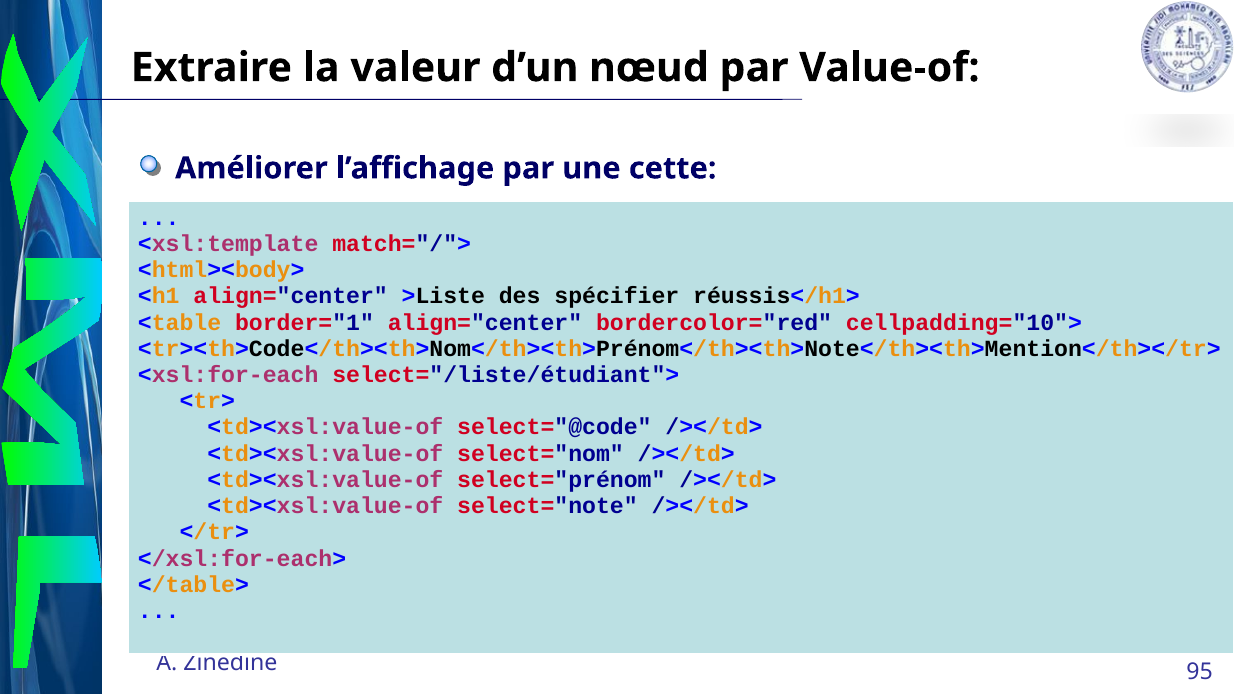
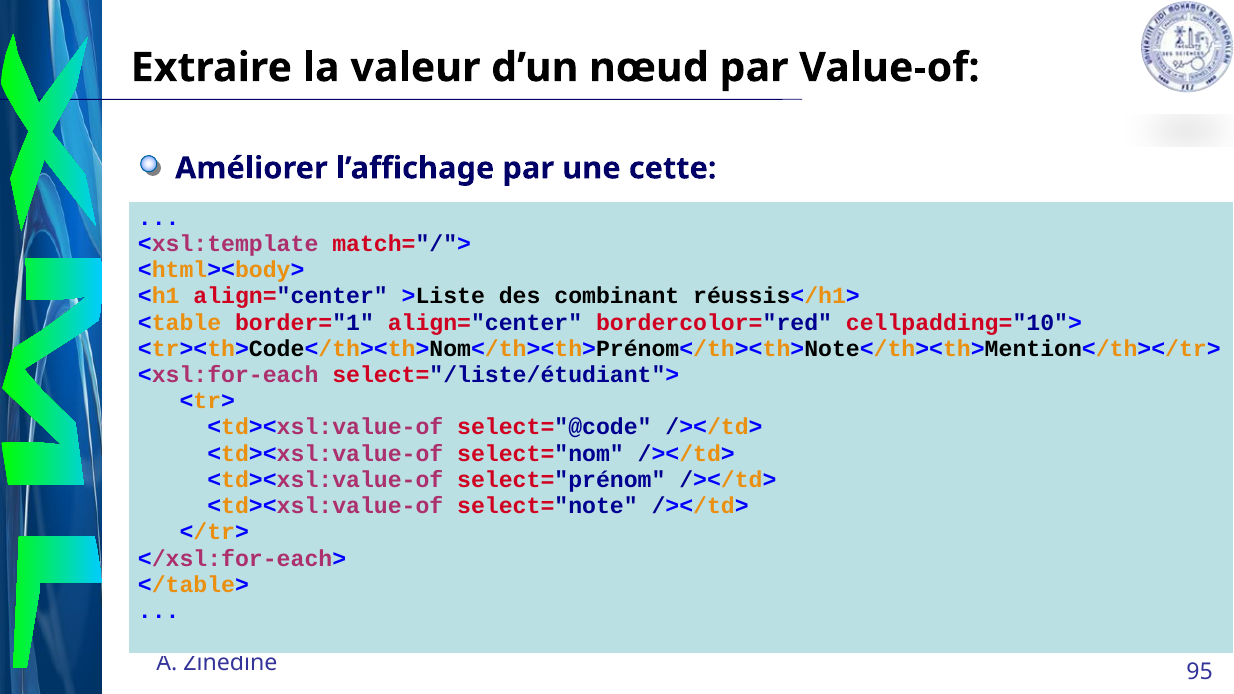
spécifier: spécifier -> combinant (617, 296)
